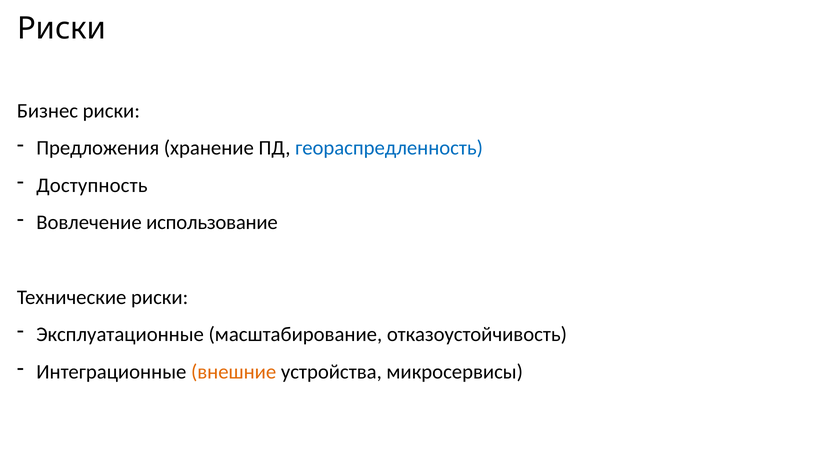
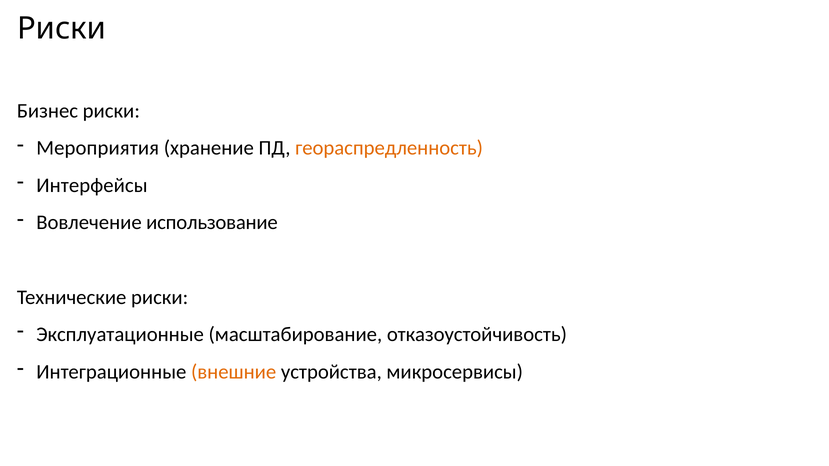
Предложения: Предложения -> Мероприятия (98, 148)
геораспредленность colour: blue -> orange (389, 148)
Доступность: Доступность -> Интерфейсы (92, 185)
